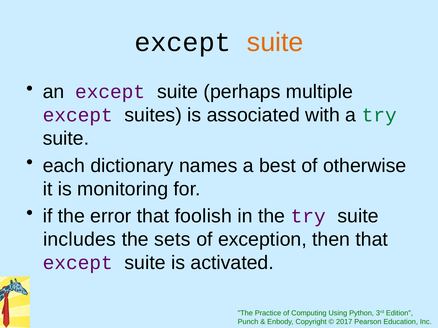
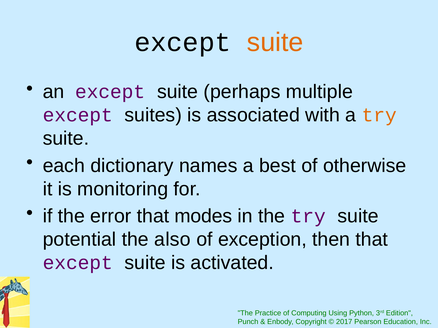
try colour: green -> orange (379, 115)
foolish: foolish -> modes (203, 217)
includes: includes -> potential (80, 240)
sets: sets -> also (172, 240)
